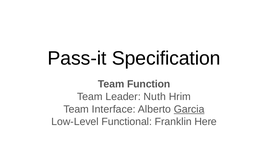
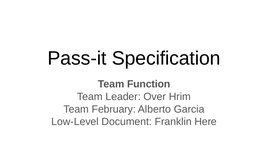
Nuth: Nuth -> Over (155, 96)
Interface: Interface -> February (114, 109)
Garcia underline: present -> none (189, 109)
Functional: Functional -> Document (127, 121)
